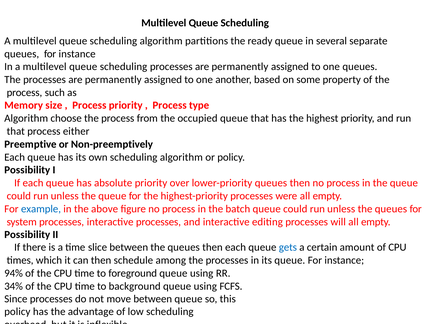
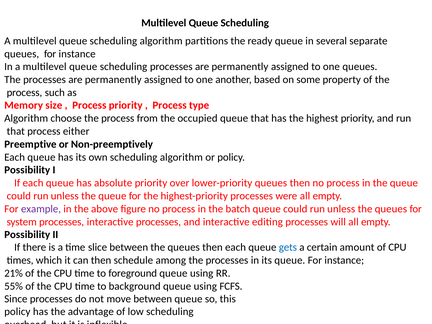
example colour: blue -> purple (41, 209)
94%: 94% -> 21% (14, 273)
34%: 34% -> 55% (14, 286)
